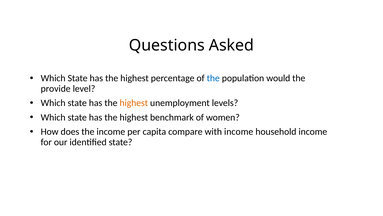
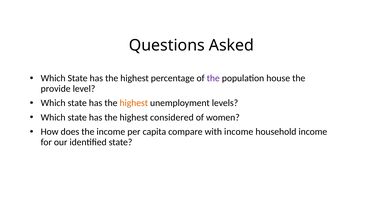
the colour: blue -> purple (213, 78)
would: would -> house (278, 78)
benchmark: benchmark -> considered (172, 117)
